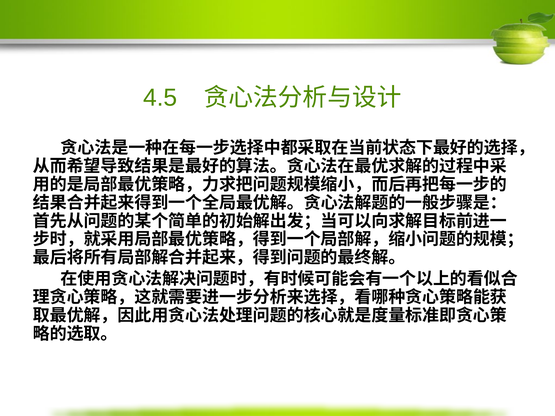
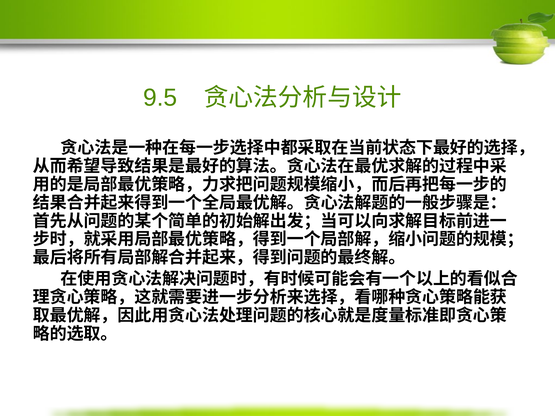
4.5: 4.5 -> 9.5 (160, 98)
